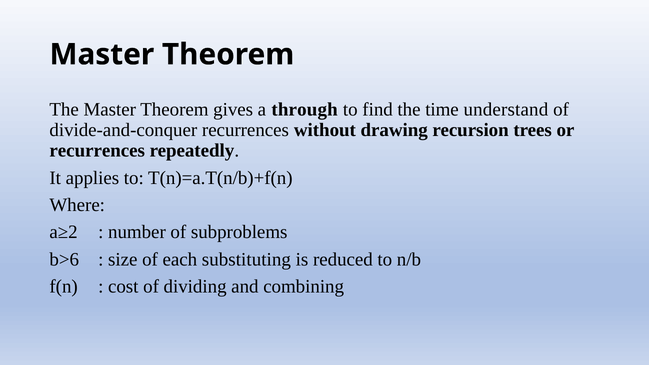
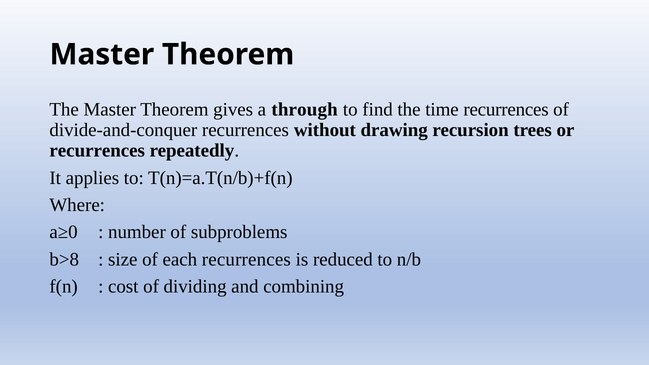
time understand: understand -> recurrences (506, 110)
a≥2: a≥2 -> a≥0 (64, 232)
b>6: b>6 -> b>8 (64, 259)
each substituting: substituting -> recurrences (246, 259)
